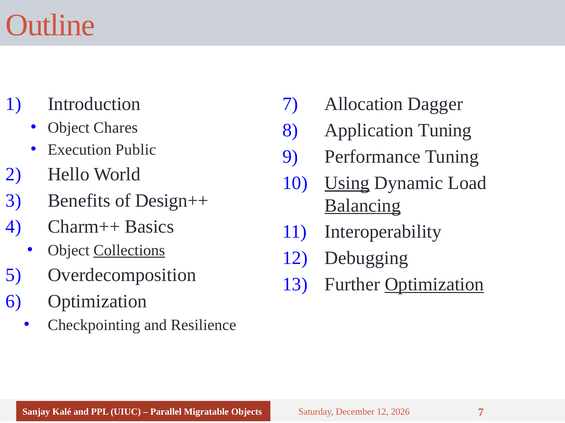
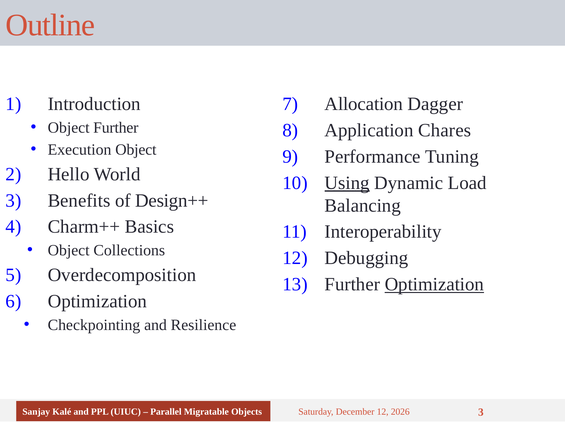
Object Chares: Chares -> Further (116, 128)
Application Tuning: Tuning -> Chares (445, 131)
Execution Public: Public -> Object (136, 150)
Balancing underline: present -> none (363, 206)
Collections underline: present -> none (129, 251)
7: 7 -> 3 (481, 413)
